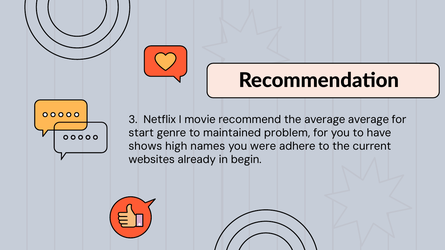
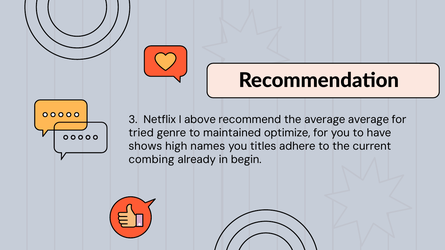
movie: movie -> above (200, 120)
start: start -> tried (141, 133)
problem: problem -> optimize (287, 133)
were: were -> titles (263, 146)
websites: websites -> combing (152, 160)
